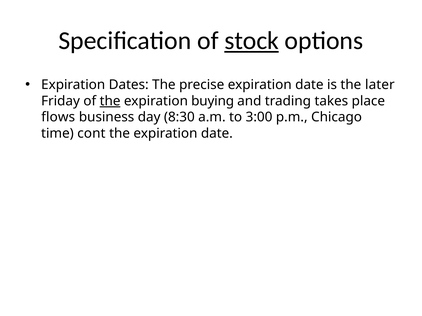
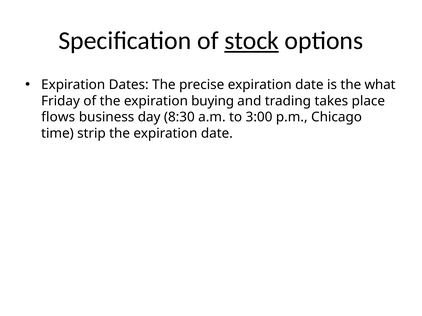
later: later -> what (380, 85)
the underline: present -> none (110, 101)
cont: cont -> strip (91, 133)
